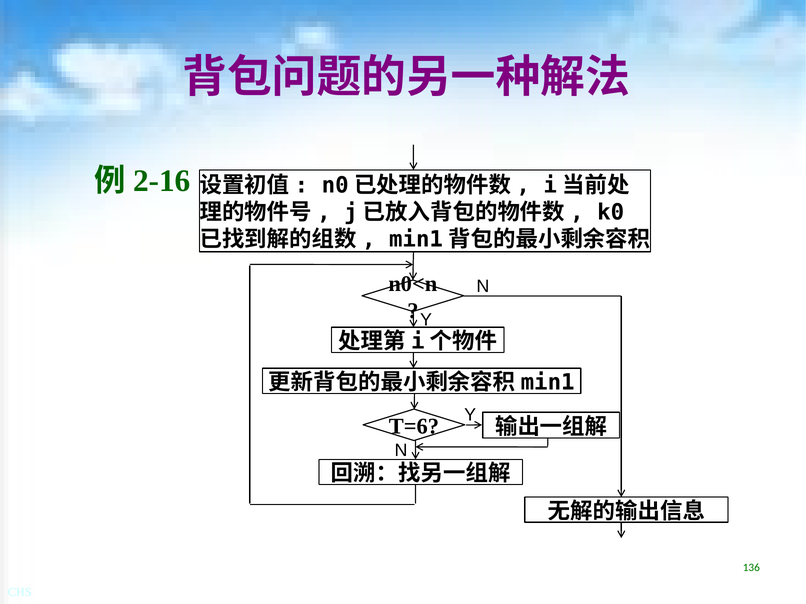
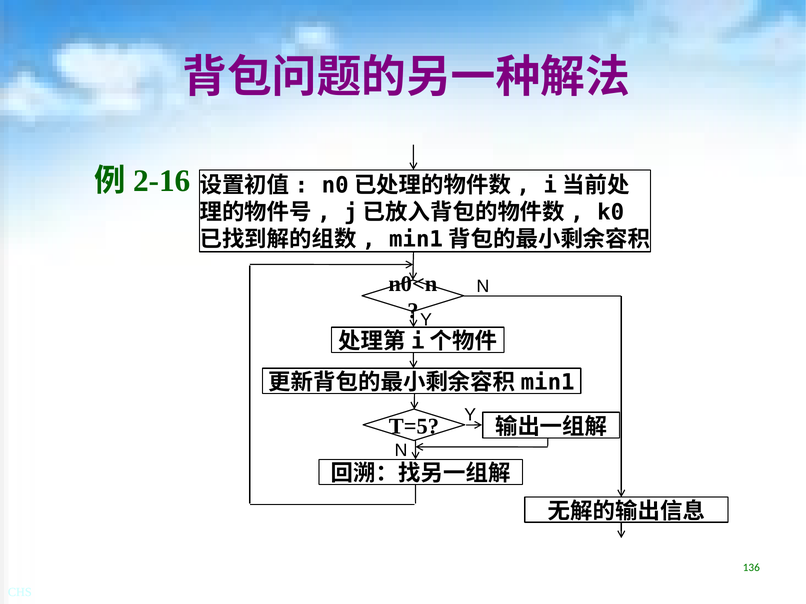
T=6: T=6 -> T=5 (414, 427)
